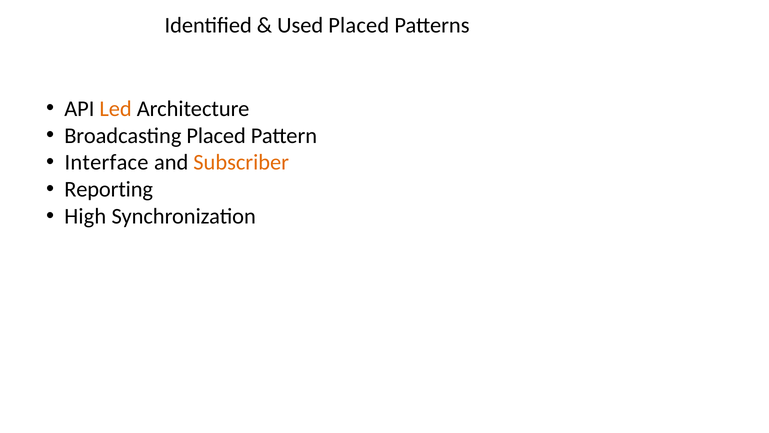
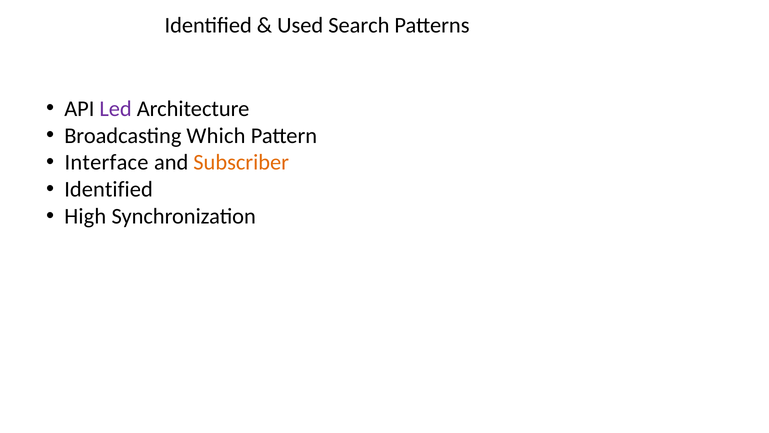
Used Placed: Placed -> Search (359, 25)
Led colour: orange -> purple (116, 109)
Broadcasting Placed: Placed -> Which (216, 135)
Reporting: Reporting -> Identified (109, 189)
